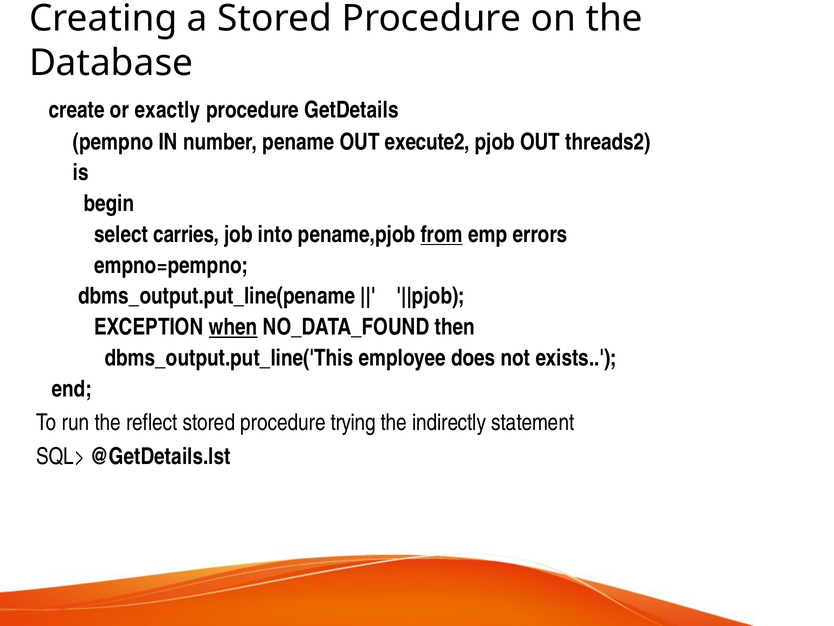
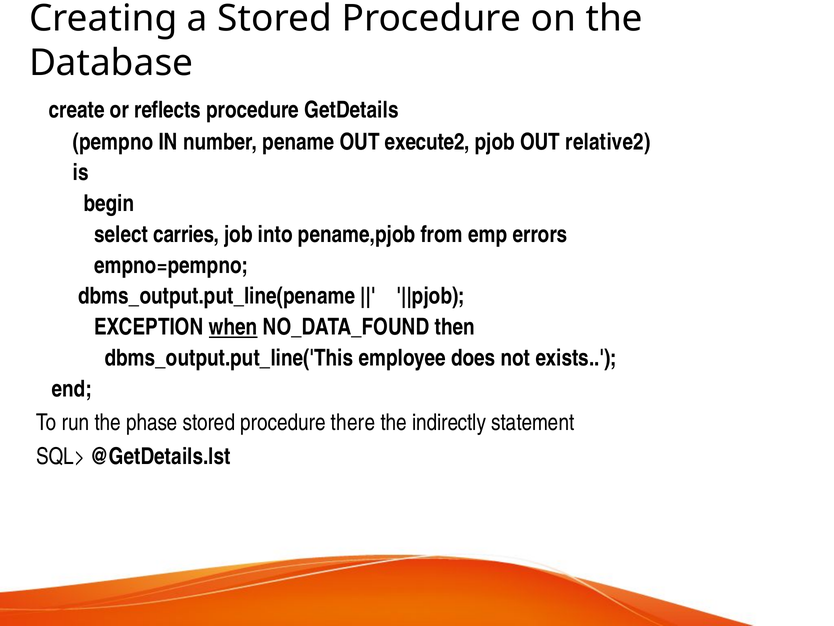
exactly: exactly -> reflects (168, 110)
threads2: threads2 -> relative2 (608, 142)
from underline: present -> none (442, 234)
reflect: reflect -> phase (152, 422)
trying: trying -> there (353, 422)
